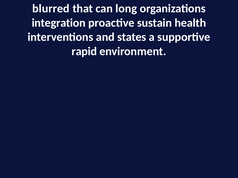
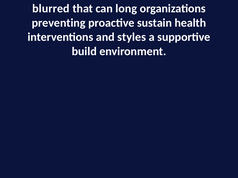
integration: integration -> preventing (59, 23)
states: states -> styles (132, 37)
rapid: rapid -> build (84, 51)
